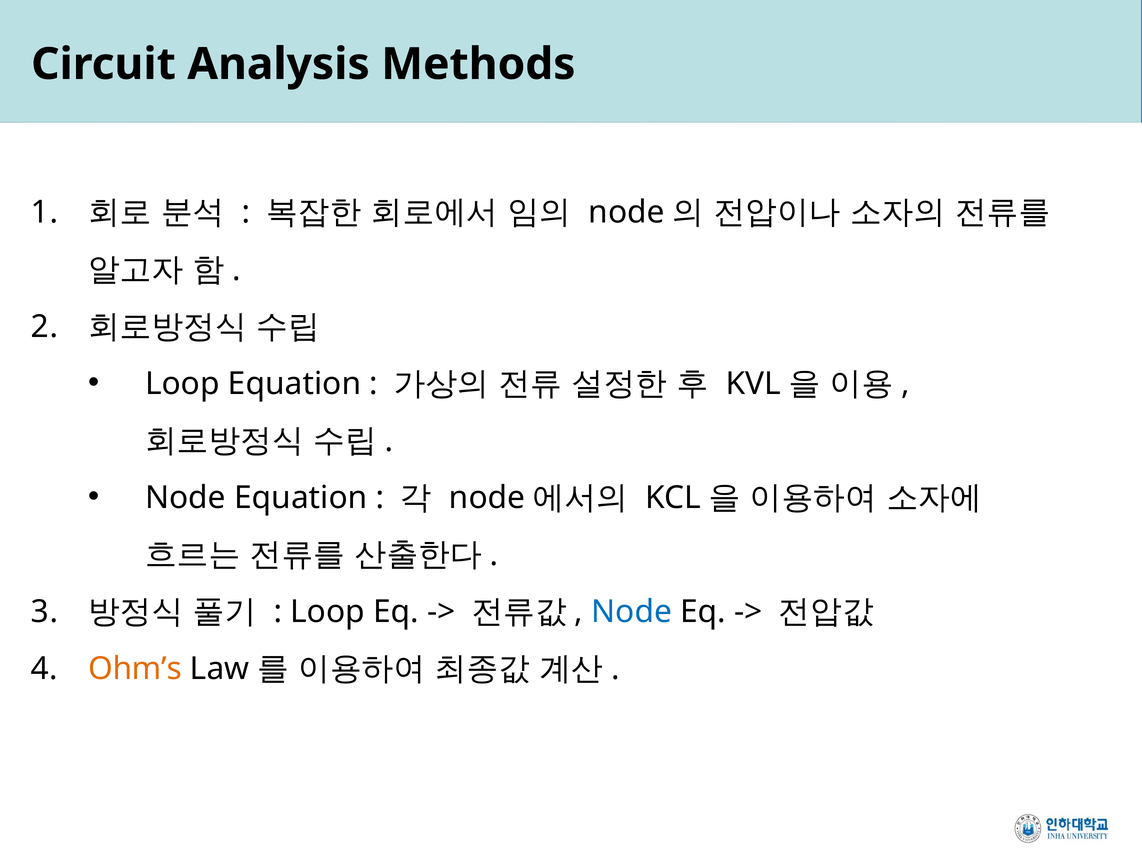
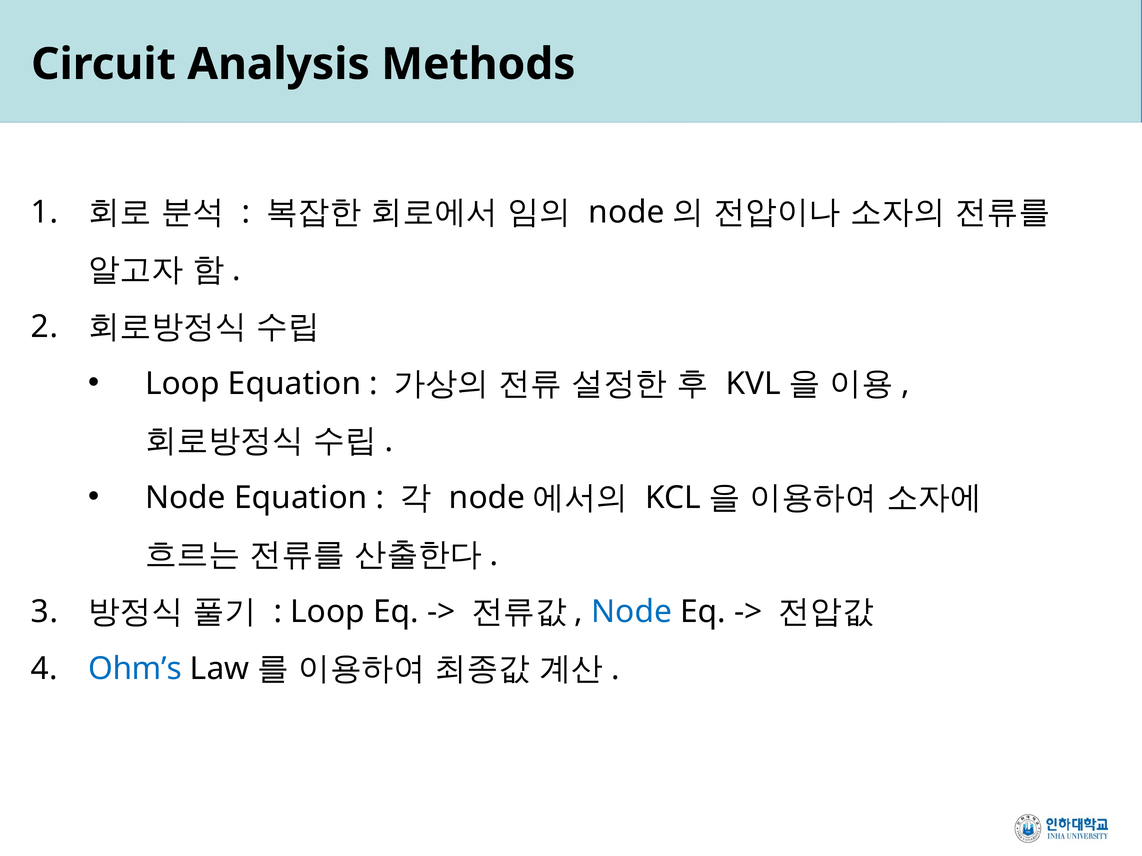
Ohm’s colour: orange -> blue (135, 669)
